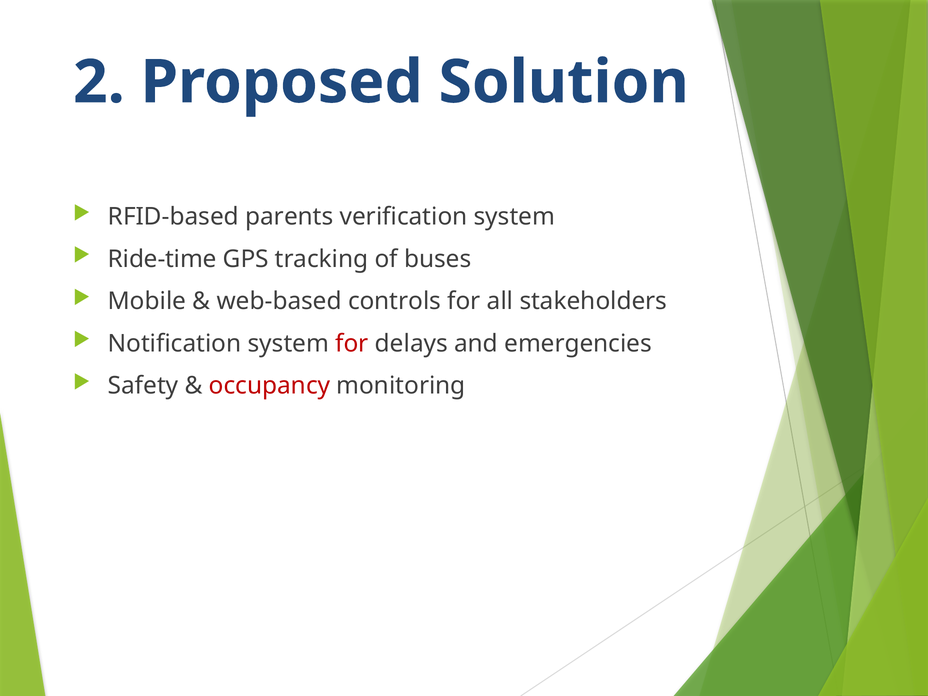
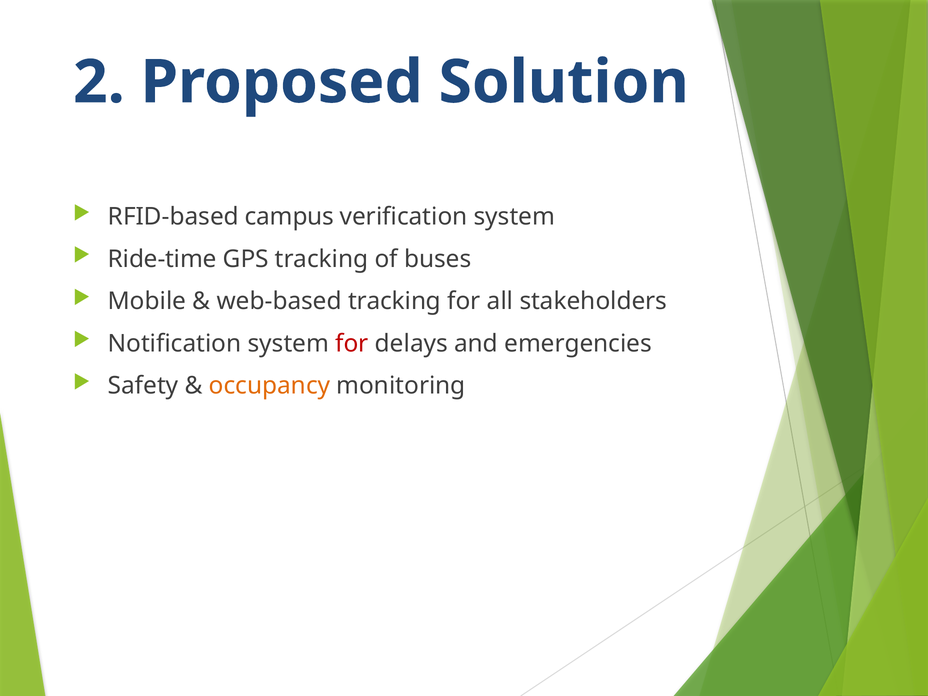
parents: parents -> campus (289, 217)
web-based controls: controls -> tracking (395, 301)
occupancy colour: red -> orange (270, 386)
